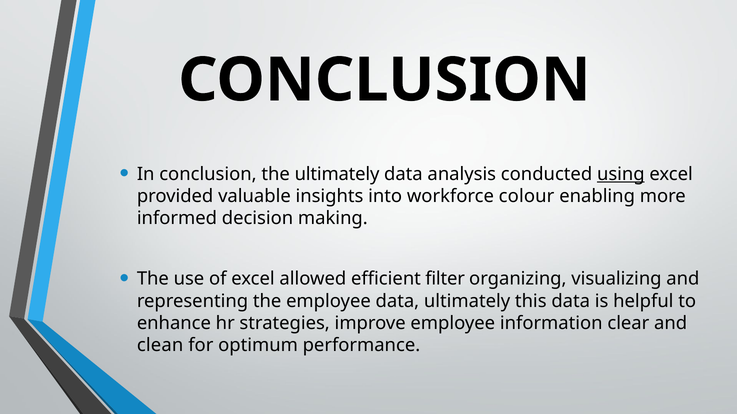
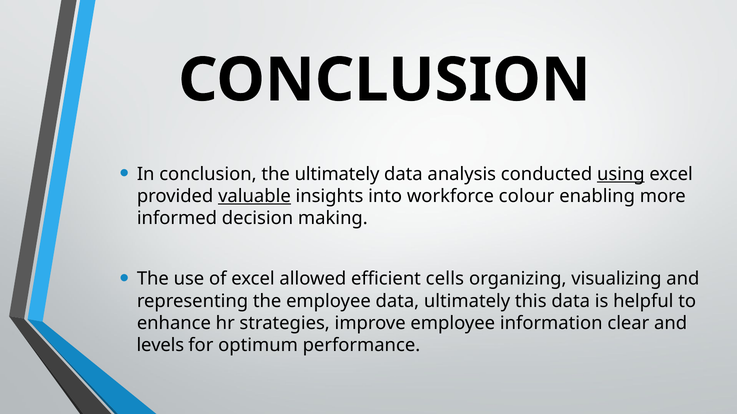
valuable underline: none -> present (254, 196)
filter: filter -> cells (445, 279)
clean: clean -> levels (160, 346)
